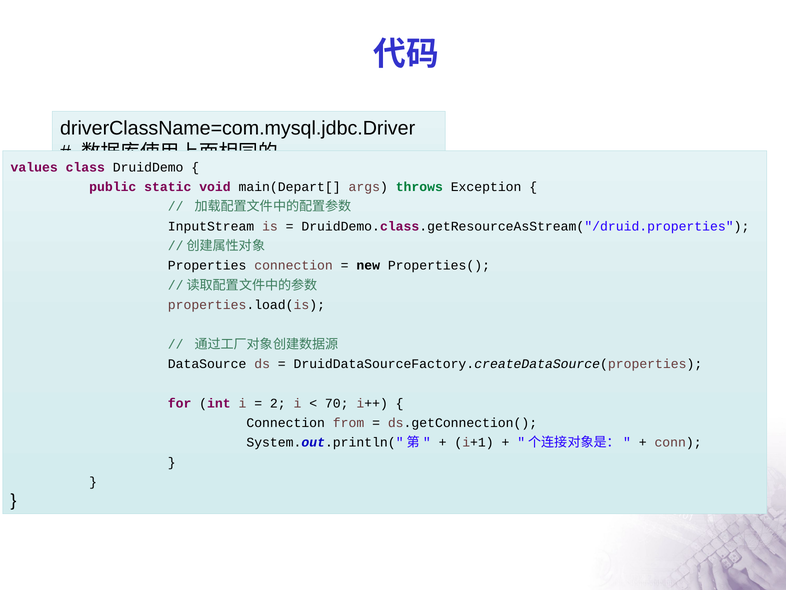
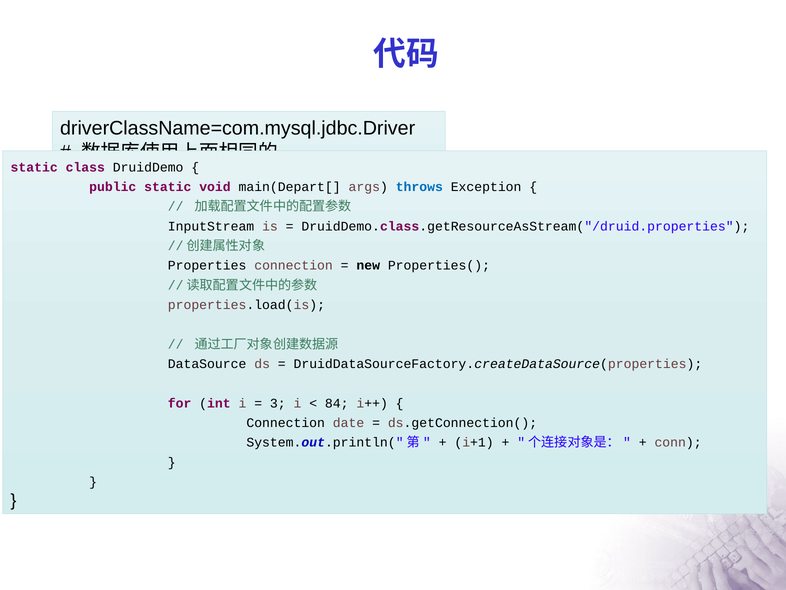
values: values -> static (34, 167)
throws colour: green -> blue (419, 187)
2: 2 -> 3 (278, 403)
70: 70 -> 84 (337, 403)
from: from -> date (349, 423)
